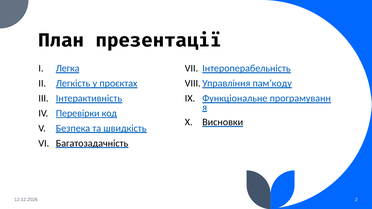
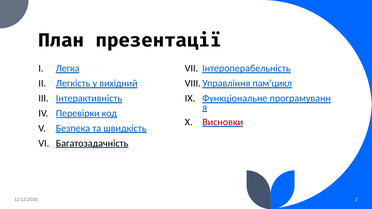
проєктах: проєктах -> вихідний (118, 83)
пам’коду: пам’коду -> пам’цикл (272, 83)
Висновки colour: black -> red (223, 122)
